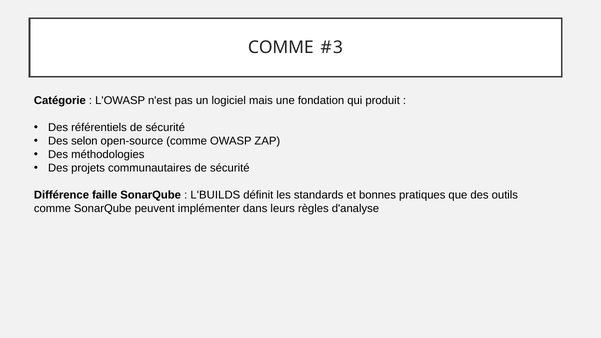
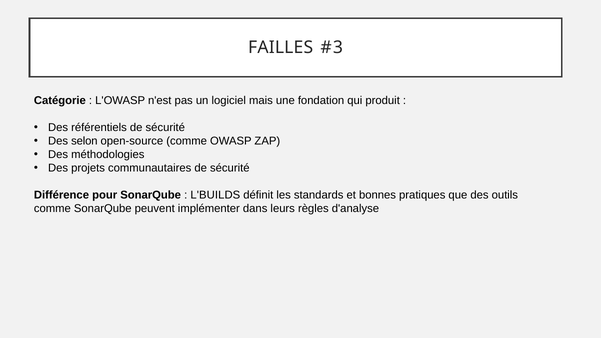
COMME: COMME -> FAILLES (281, 47)
faille: faille -> pour (105, 195)
